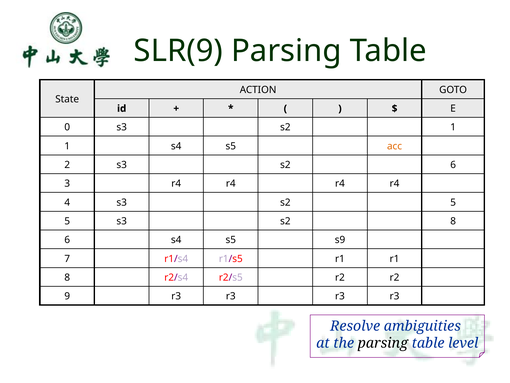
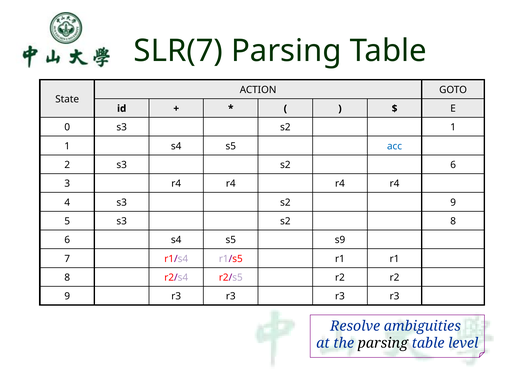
SLR(9: SLR(9 -> SLR(7 (178, 51)
acc colour: orange -> blue (395, 146)
s2 5: 5 -> 9 (453, 202)
